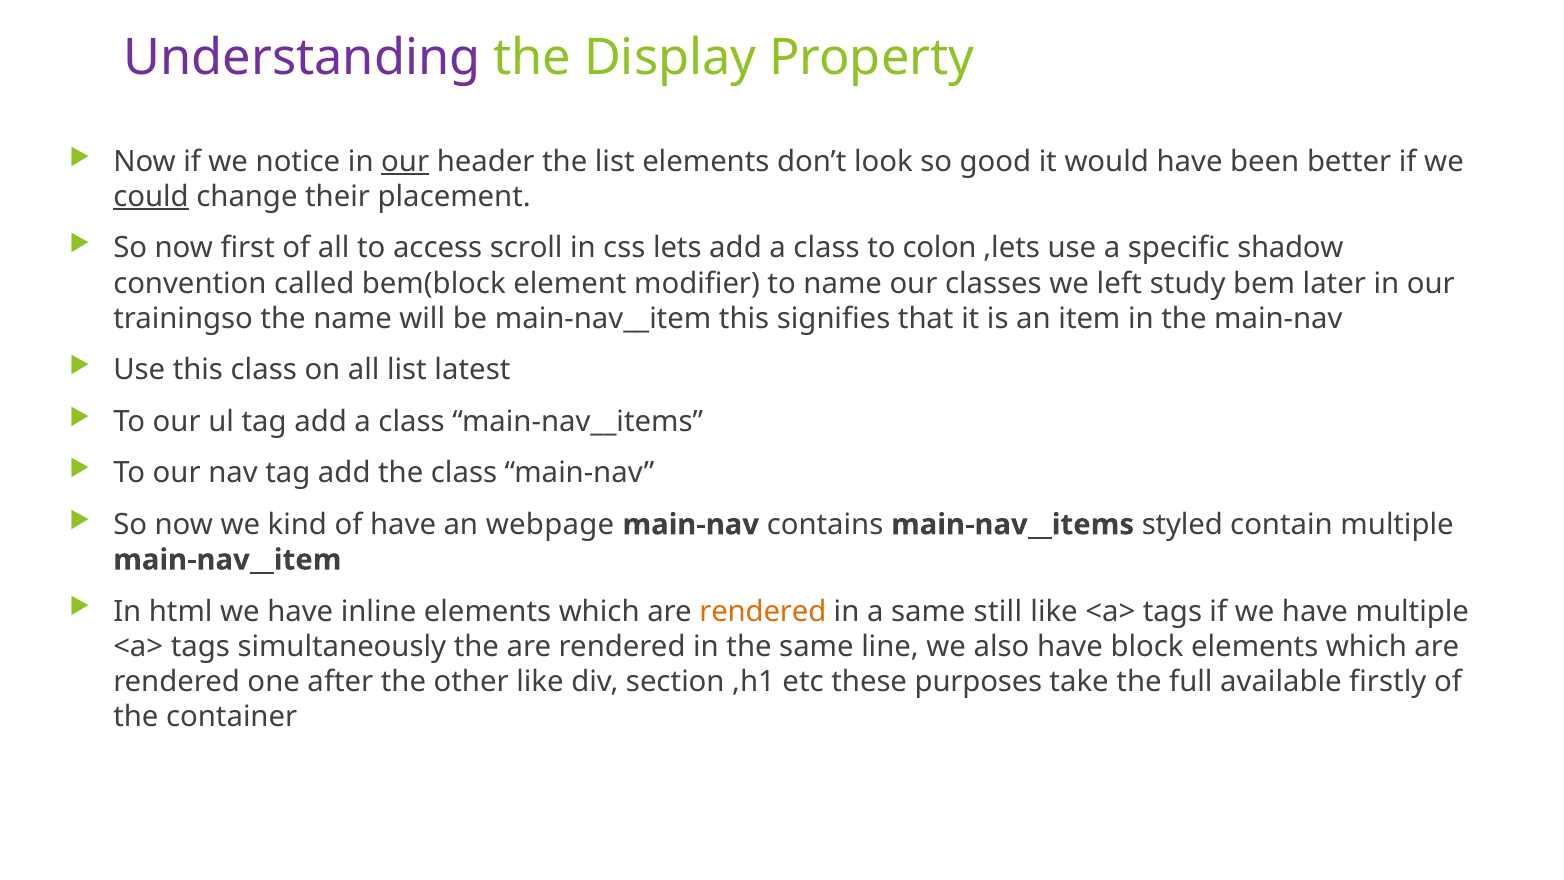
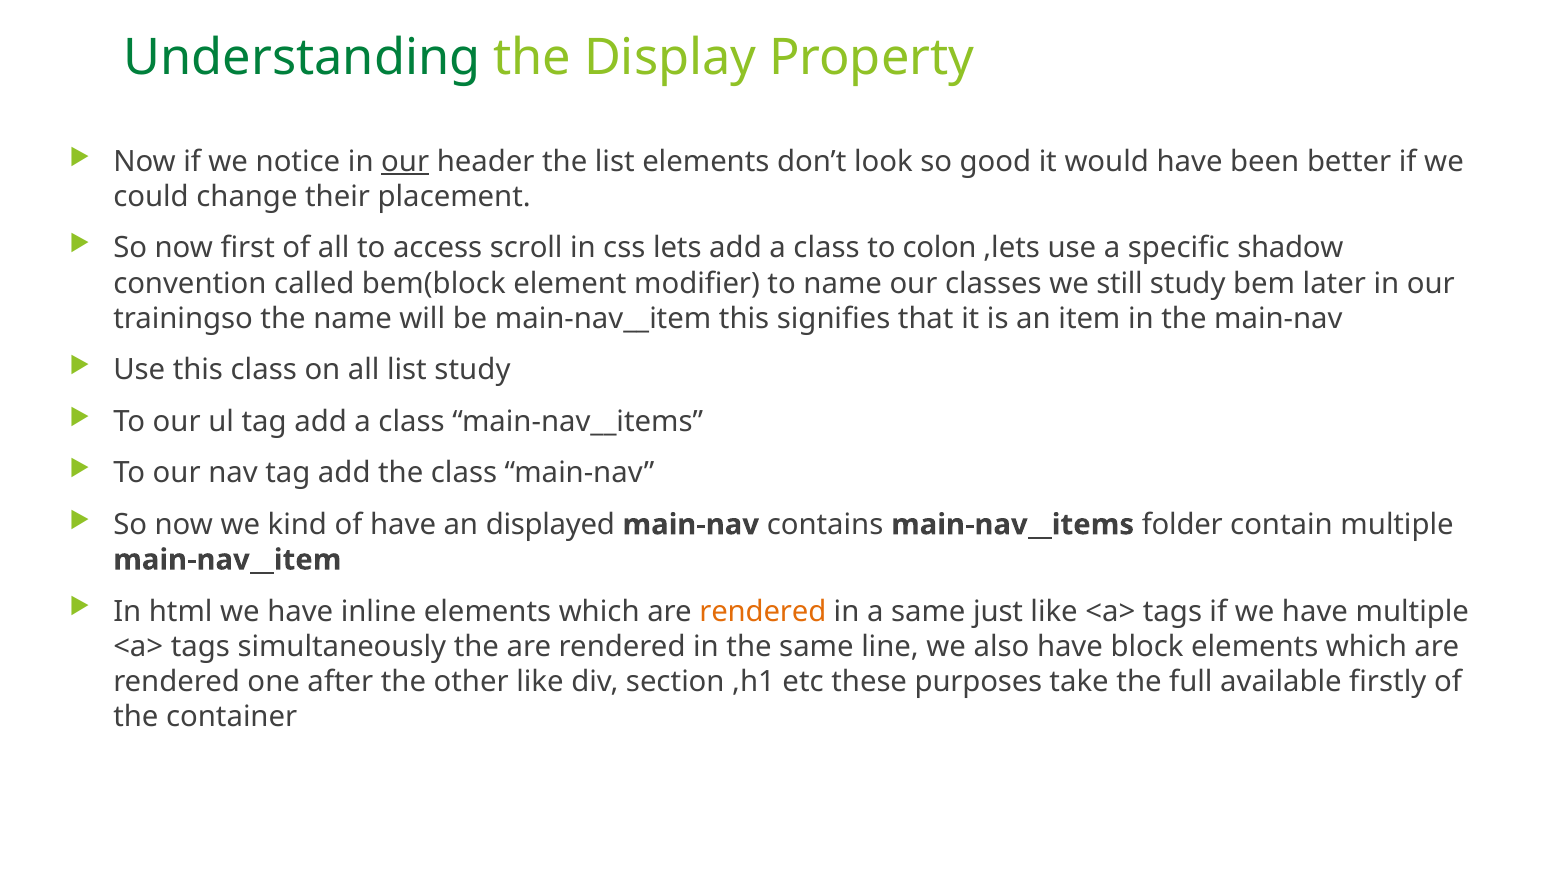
Understanding colour: purple -> green (302, 58)
could underline: present -> none (151, 197)
left: left -> still (1120, 283)
list latest: latest -> study (472, 370)
webpage: webpage -> displayed (550, 524)
styled: styled -> folder (1182, 524)
still: still -> just (998, 611)
